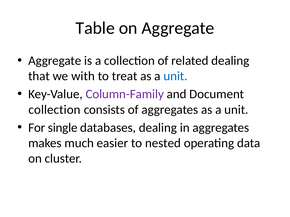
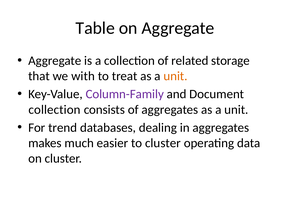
related dealing: dealing -> storage (230, 61)
unit colour: blue -> orange (176, 76)
single: single -> trend (63, 128)
to nested: nested -> cluster (163, 143)
